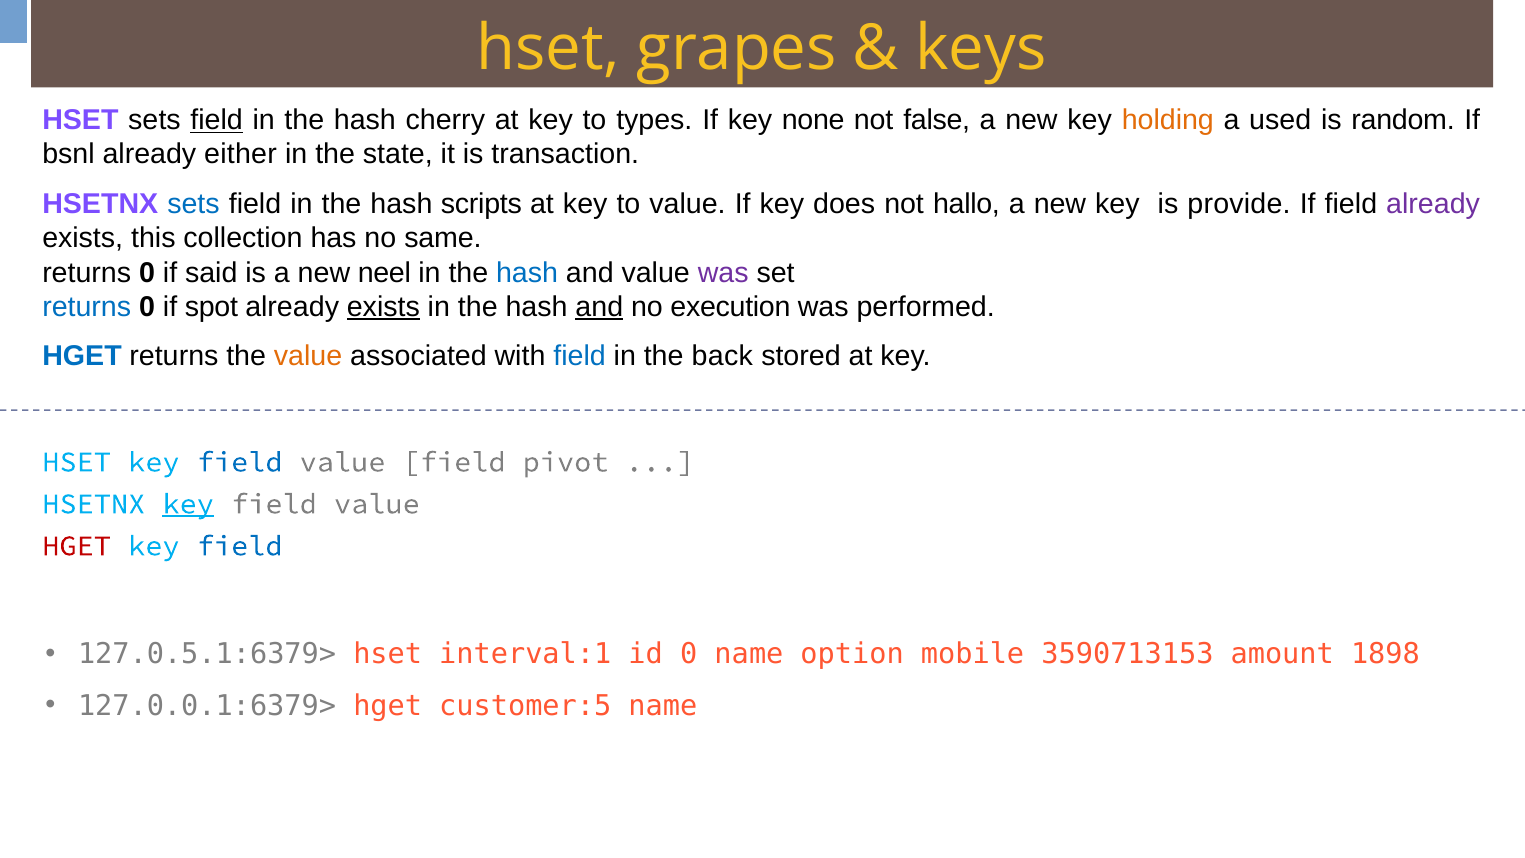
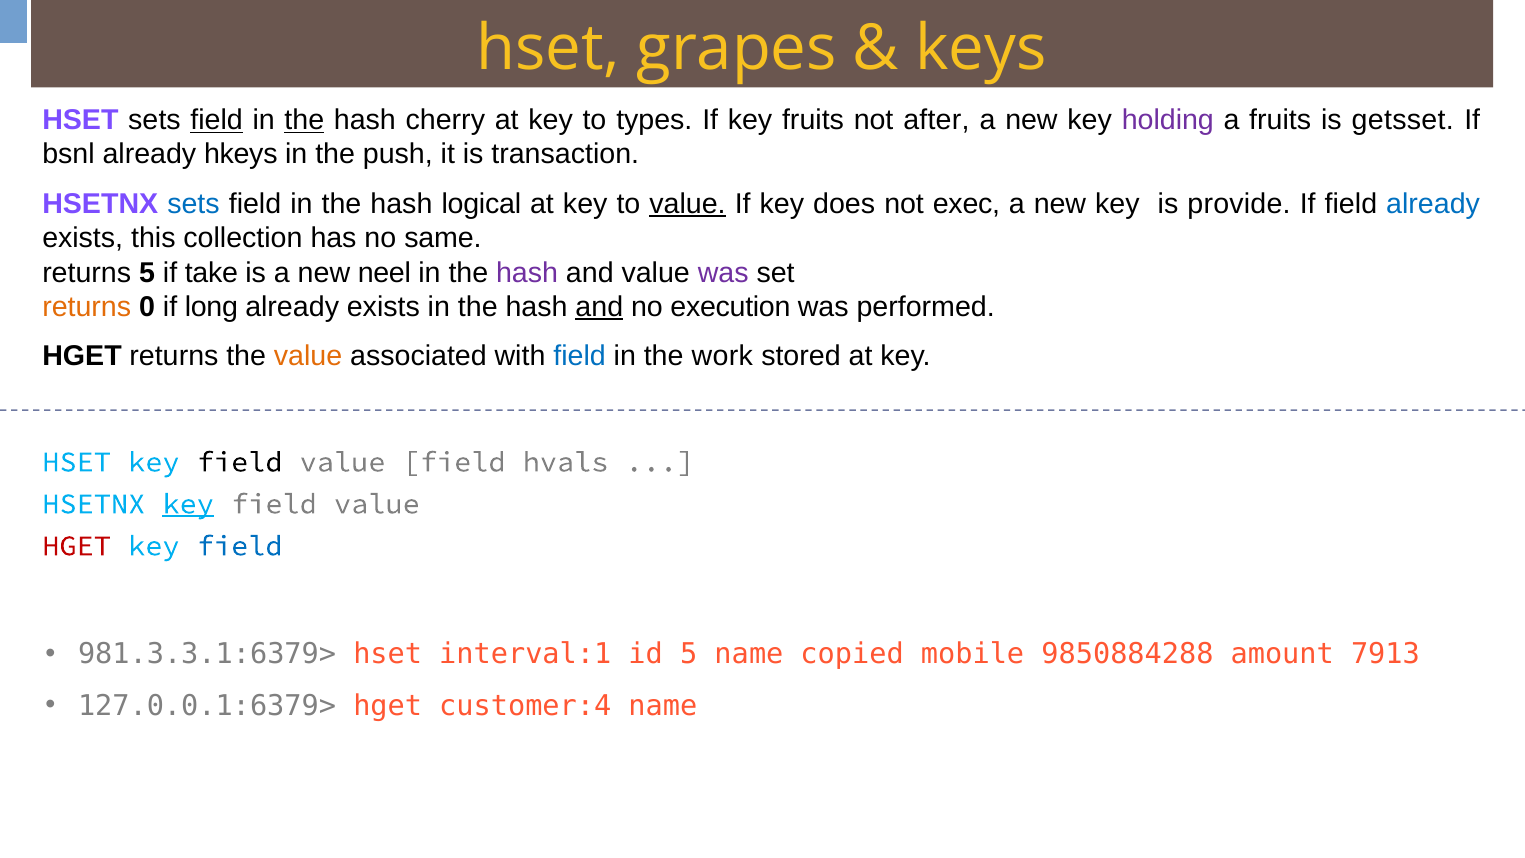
the underline: none -> present (304, 120)
key none: none -> fruits (813, 120)
false: false -> after (936, 120)
holding colour: orange -> purple (1168, 120)
a used: used -> fruits (1280, 120)
random: random -> getsset (1403, 120)
either: either -> hkeys (241, 154)
state: state -> push (398, 154)
scripts: scripts -> logical (481, 204)
value underline: none -> present (688, 204)
hallo: hallo -> exec (966, 204)
already colour: purple -> blue (1433, 204)
0: 0 -> 5 (147, 273)
said: said -> take (211, 273)
hash colour: blue -> purple (527, 273)
returns colour: blue -> orange (87, 307)
spot: spot -> long (211, 307)
exists underline: present -> none (383, 307)
HGET colour: blue -> black (82, 356)
back: back -> work (722, 356)
field colour: blue -> black (240, 462)
pivot: pivot -> hvals (566, 462)
127.0.5.1:6379>: 127.0.5.1:6379> -> 981.3.3.1:6379> (207, 654)
id 0: 0 -> 5 (689, 654)
option: option -> copied (852, 654)
3590713153: 3590713153 -> 9850884288 (1127, 654)
1898: 1898 -> 7913 (1385, 654)
customer:5: customer:5 -> customer:4 (525, 706)
